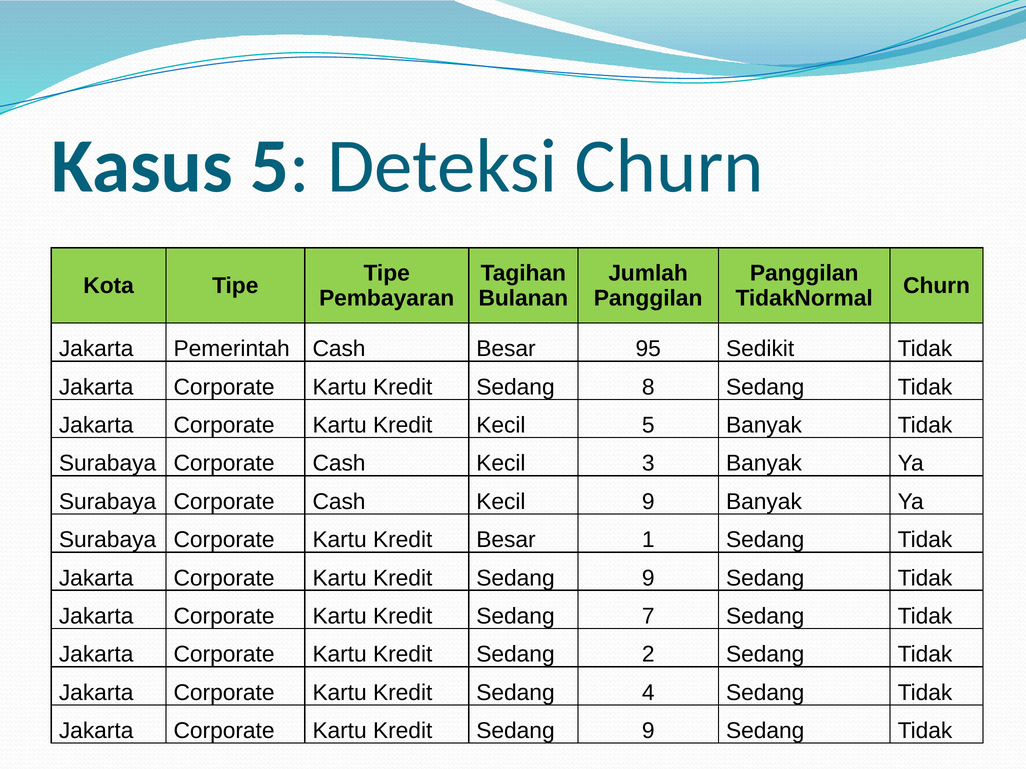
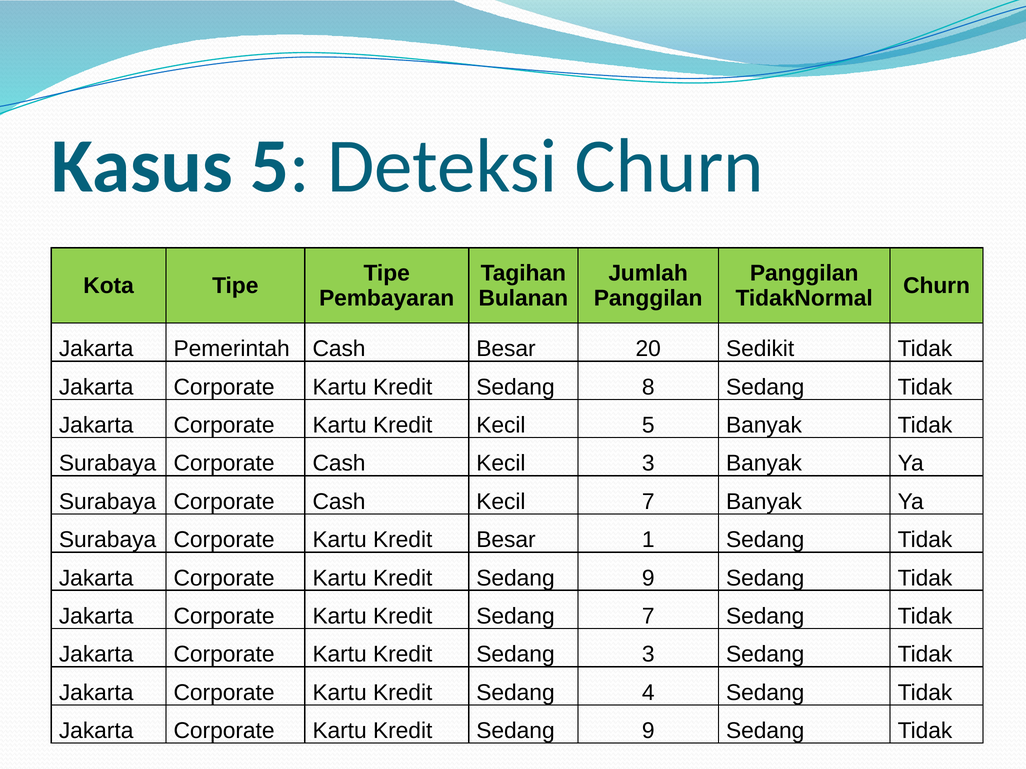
95: 95 -> 20 (648, 349)
Kecil 9: 9 -> 7 (648, 502)
Sedang 2: 2 -> 3 (648, 655)
